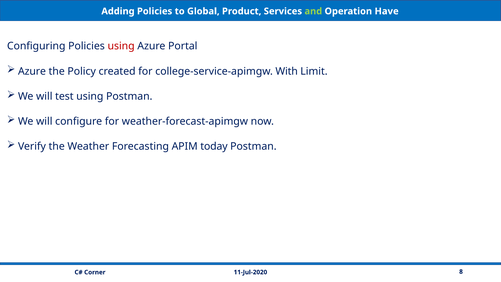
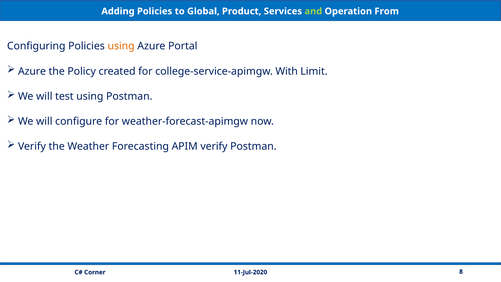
Have: Have -> From (387, 11)
using colour: red -> orange (121, 46)
APIM today: today -> verify (214, 146)
